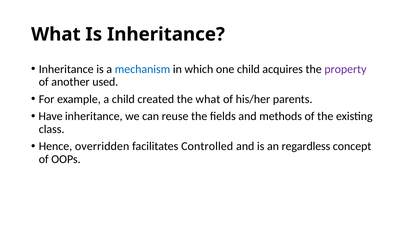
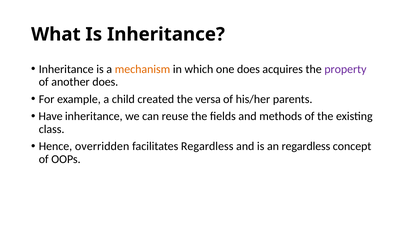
mechanism colour: blue -> orange (142, 69)
one child: child -> does (248, 69)
another used: used -> does (105, 82)
the what: what -> versa (208, 99)
facilitates Controlled: Controlled -> Regardless (207, 146)
